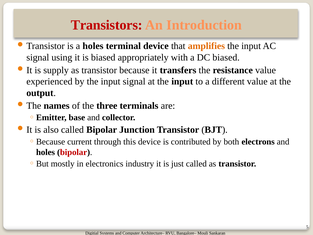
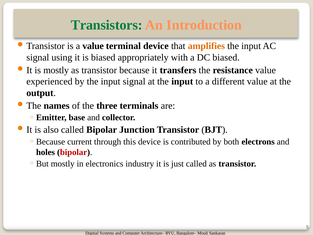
Transistors colour: red -> green (107, 25)
a holes: holes -> value (93, 46)
is supply: supply -> mostly (56, 70)
